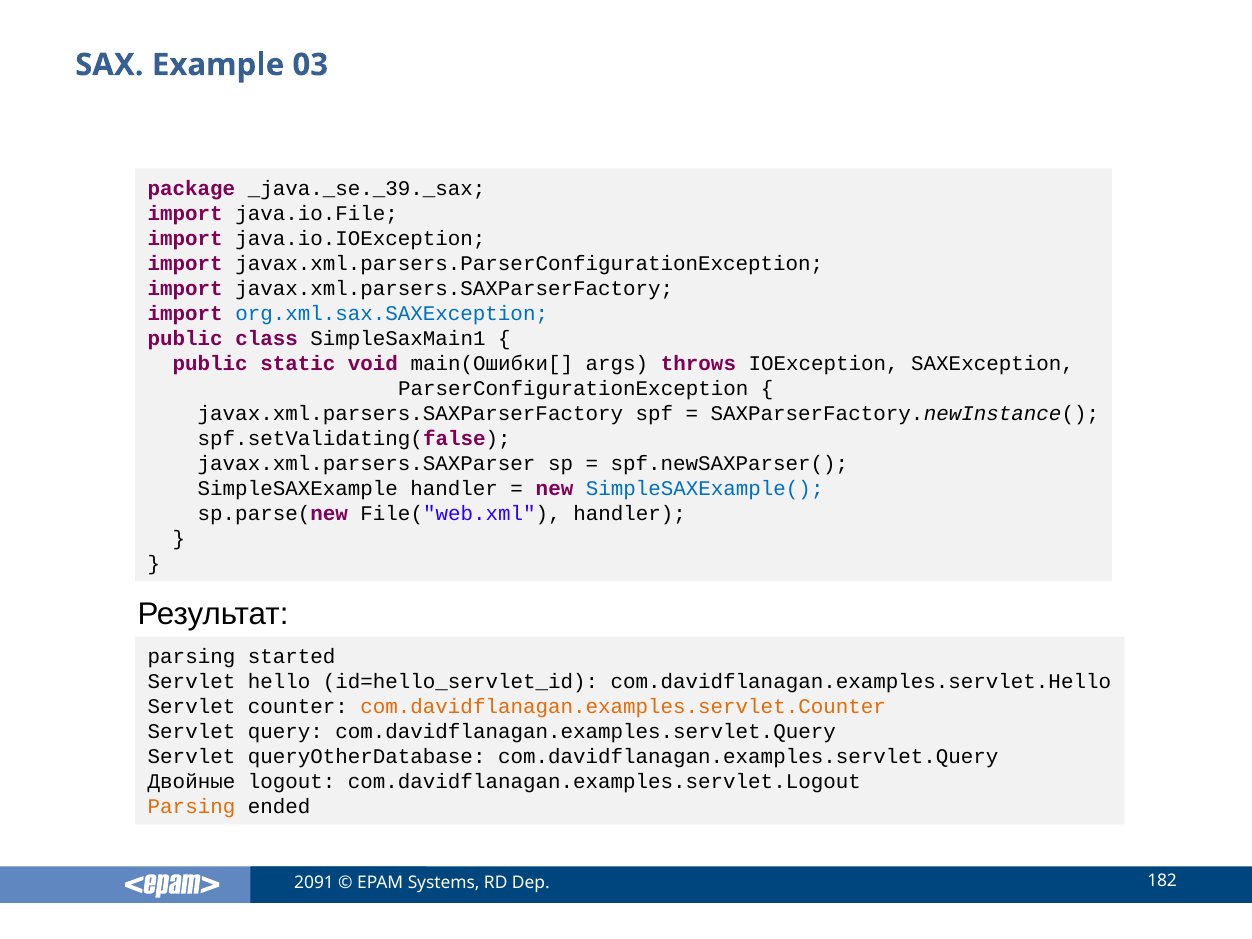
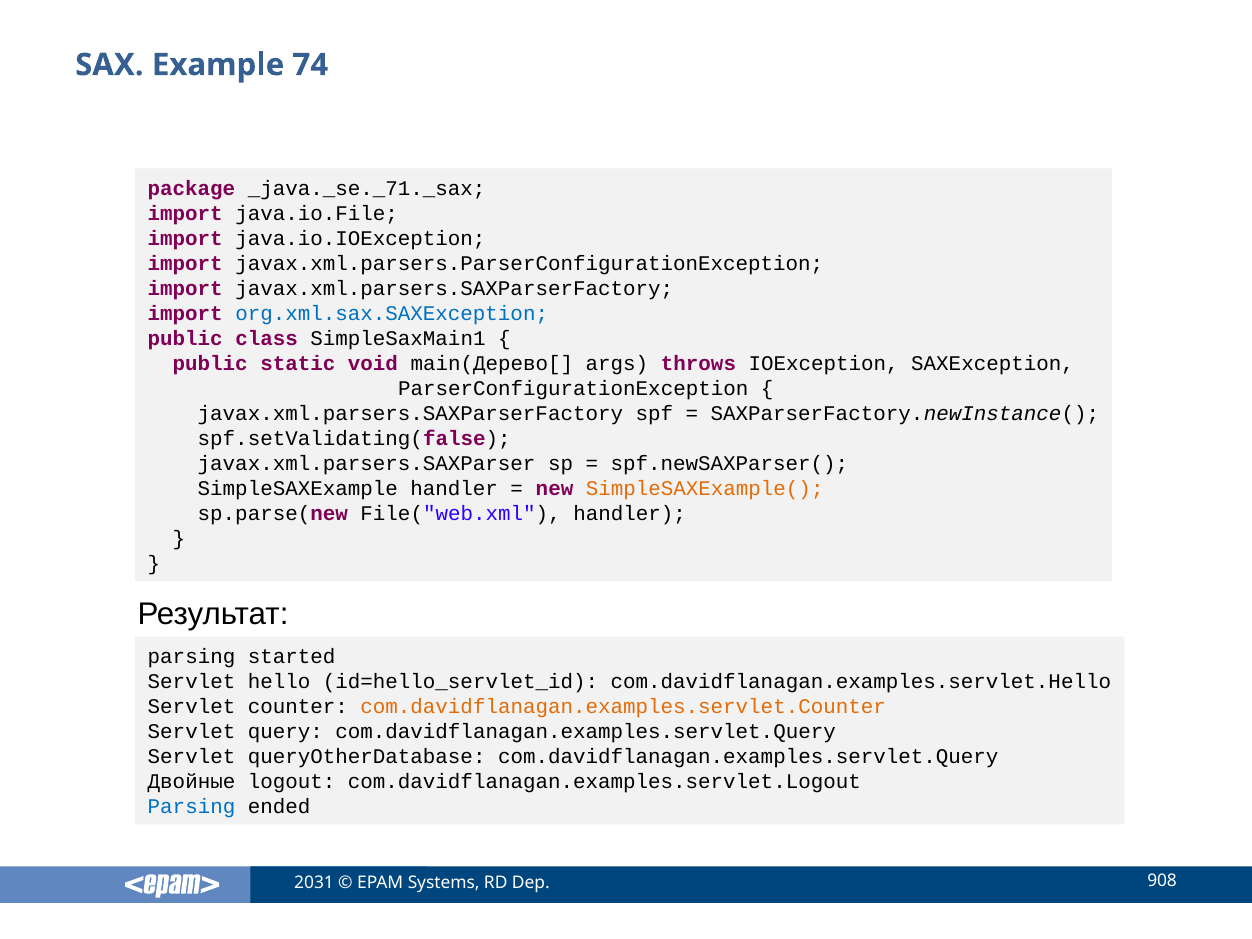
03: 03 -> 74 (310, 65)
_java._se._39._sax: _java._se._39._sax -> _java._se._71._sax (367, 188)
main(Ошибки[: main(Ошибки[ -> main(Дерево[ (492, 364)
SimpleSAXExample( colour: blue -> orange (705, 489)
Parsing colour: orange -> blue (192, 807)
2091: 2091 -> 2031 (314, 883)
182: 182 -> 908 (1162, 880)
